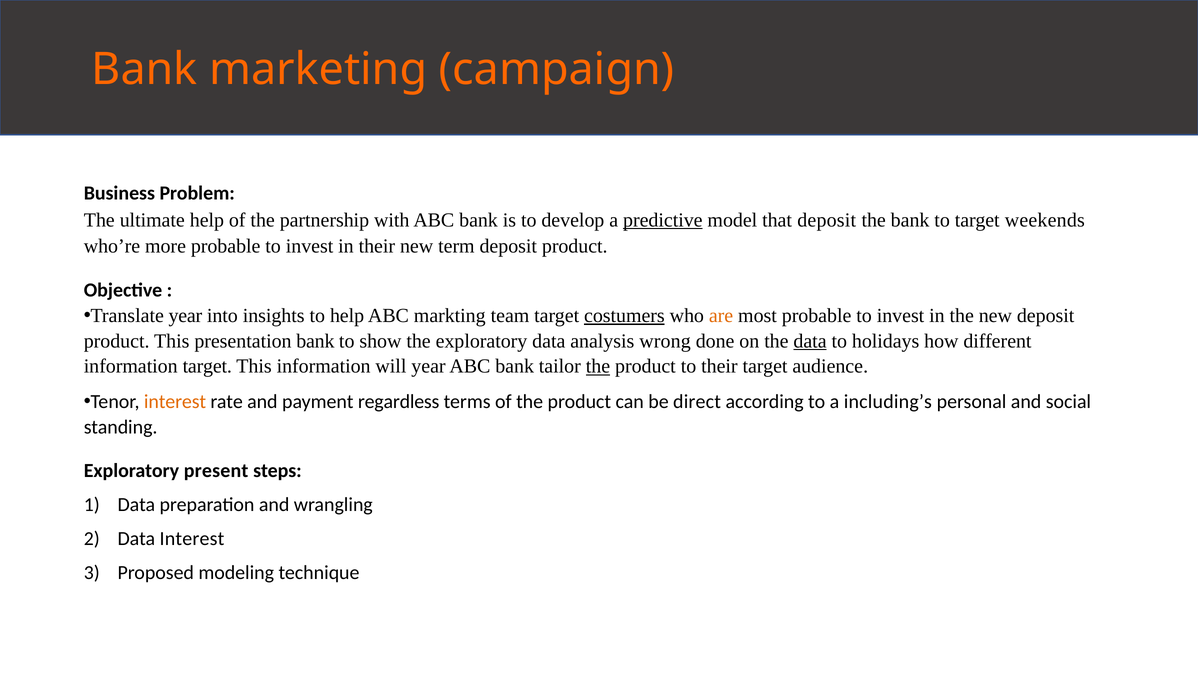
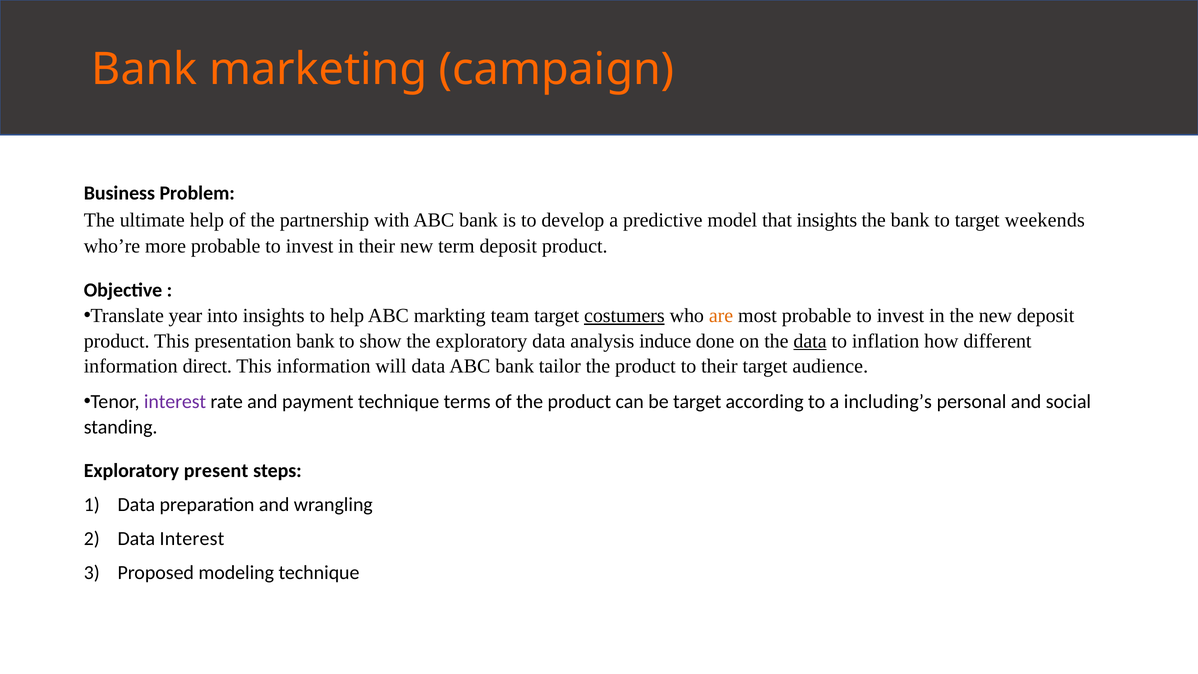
predictive underline: present -> none (663, 220)
that deposit: deposit -> insights (827, 220)
wrong: wrong -> induce (665, 341)
holidays: holidays -> inflation (886, 341)
information target: target -> direct (207, 366)
will year: year -> data (428, 366)
the underline: present -> none (598, 366)
interest colour: orange -> purple (175, 402)
payment regardless: regardless -> technique (399, 402)
be direct: direct -> target (697, 402)
